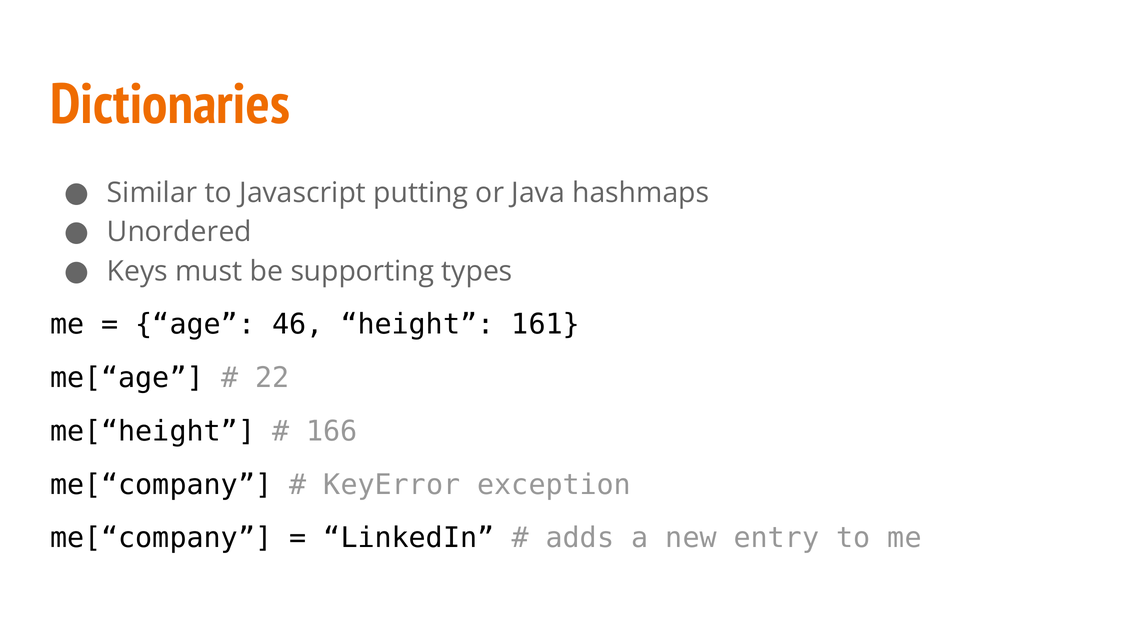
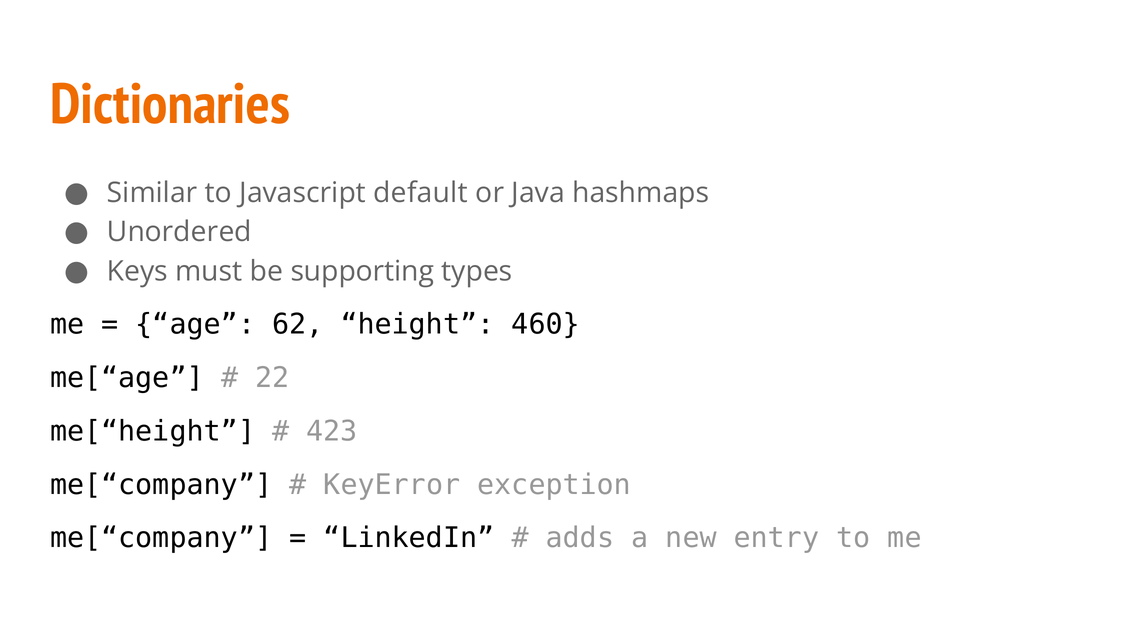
putting: putting -> default (421, 193)
46: 46 -> 62 (298, 325)
161: 161 -> 460 (546, 325)
166: 166 -> 423 (332, 431)
